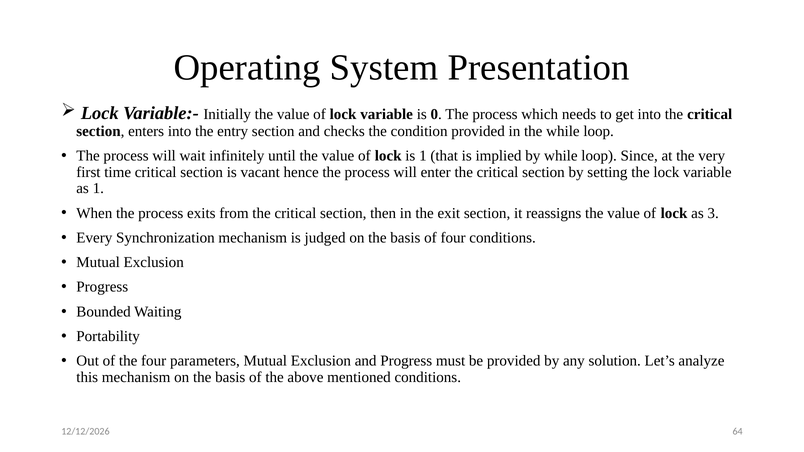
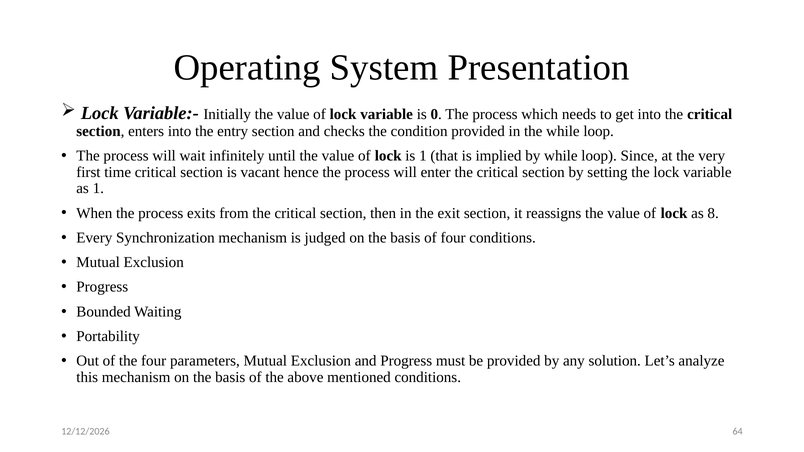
3: 3 -> 8 (713, 213)
